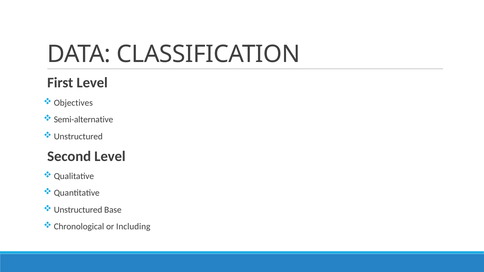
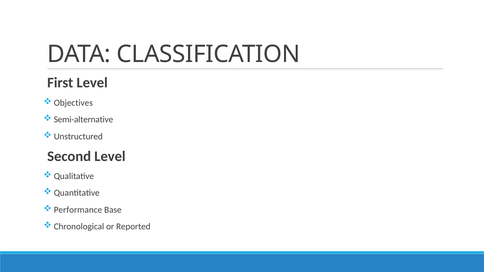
Unstructured: Unstructured -> Performance (78, 210)
Including: Including -> Reported (133, 227)
